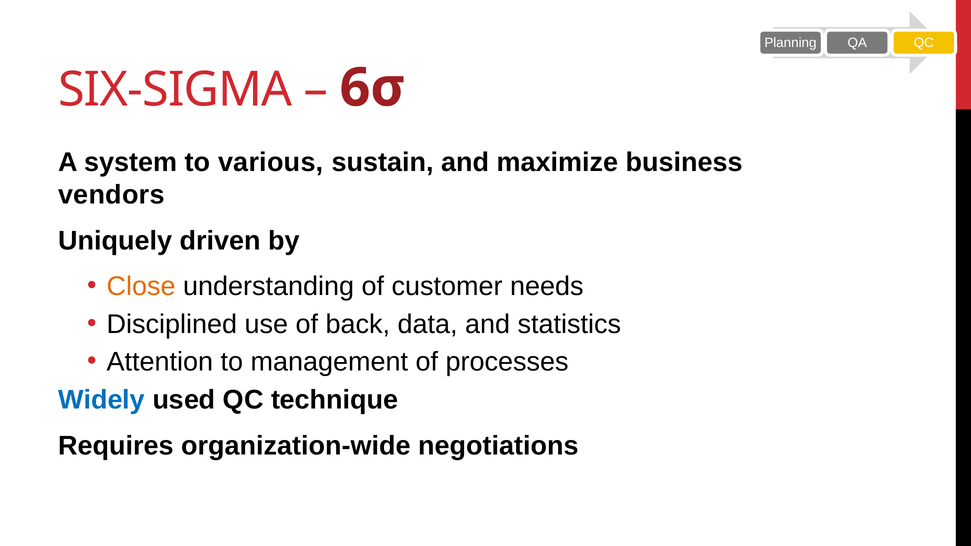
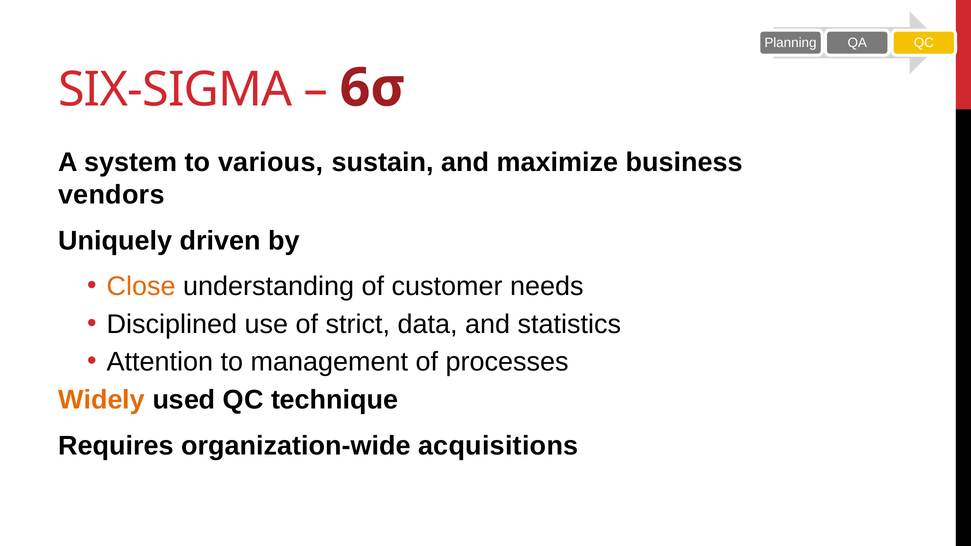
back: back -> strict (358, 324)
Widely colour: blue -> orange (102, 400)
negotiations: negotiations -> acquisitions (498, 446)
